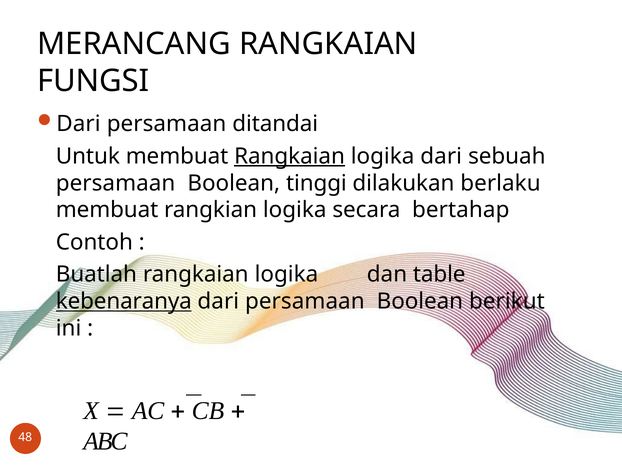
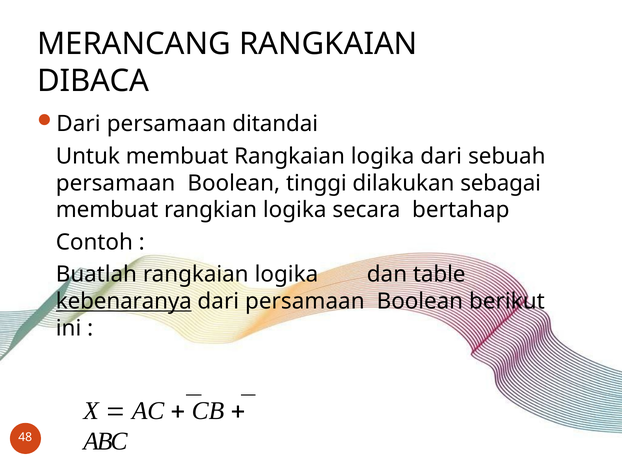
FUNGSI: FUNGSI -> DIBACA (93, 81)
Rangkaian underline: present -> none (290, 156)
berlaku: berlaku -> sebagai (501, 183)
